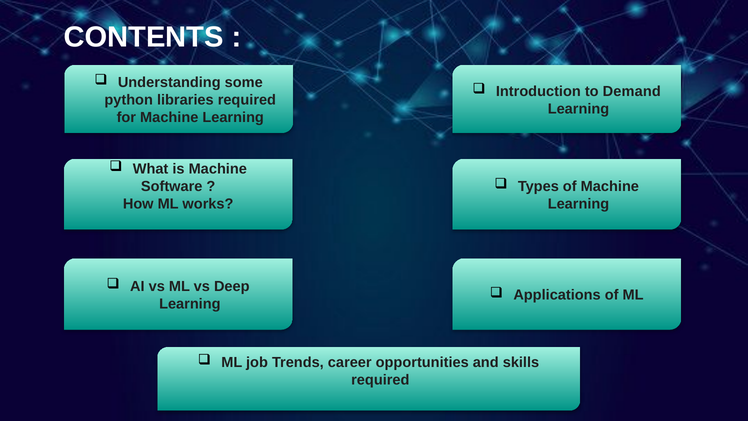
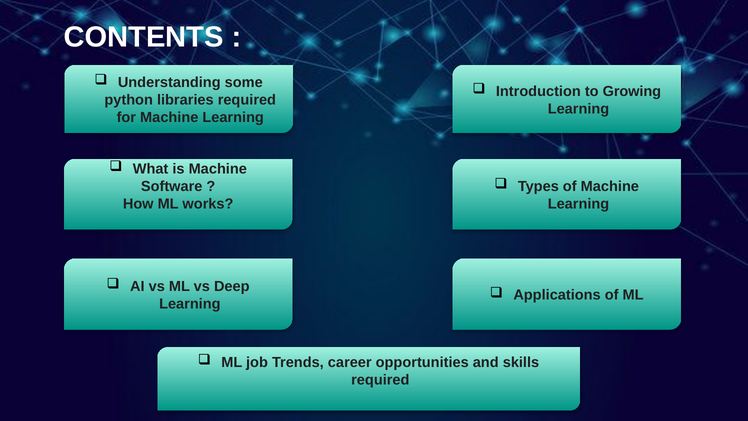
Demand: Demand -> Growing (632, 91)
